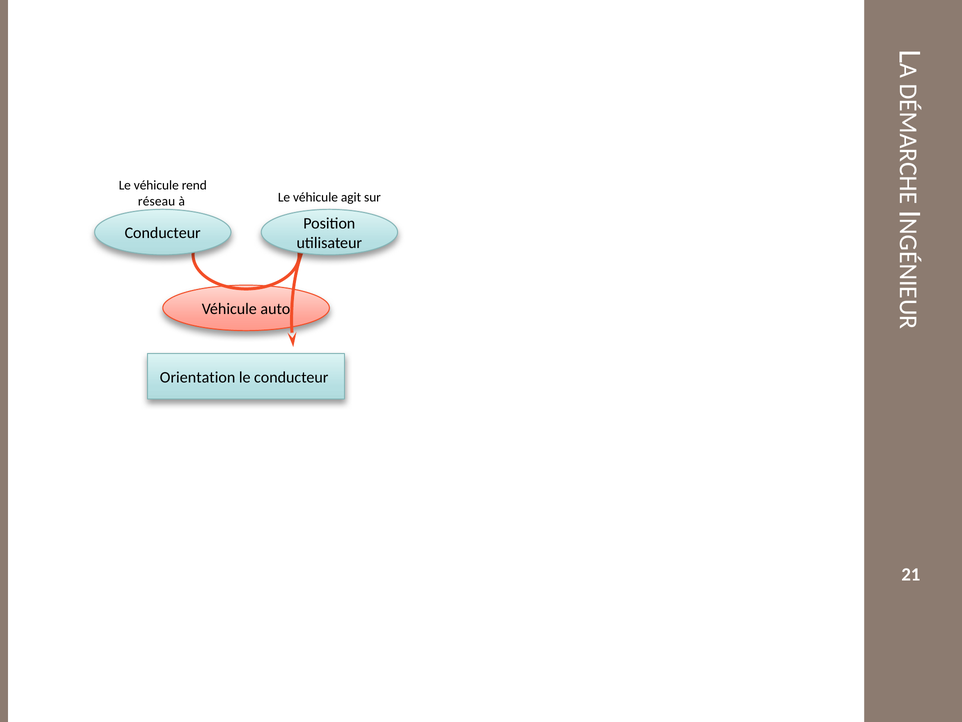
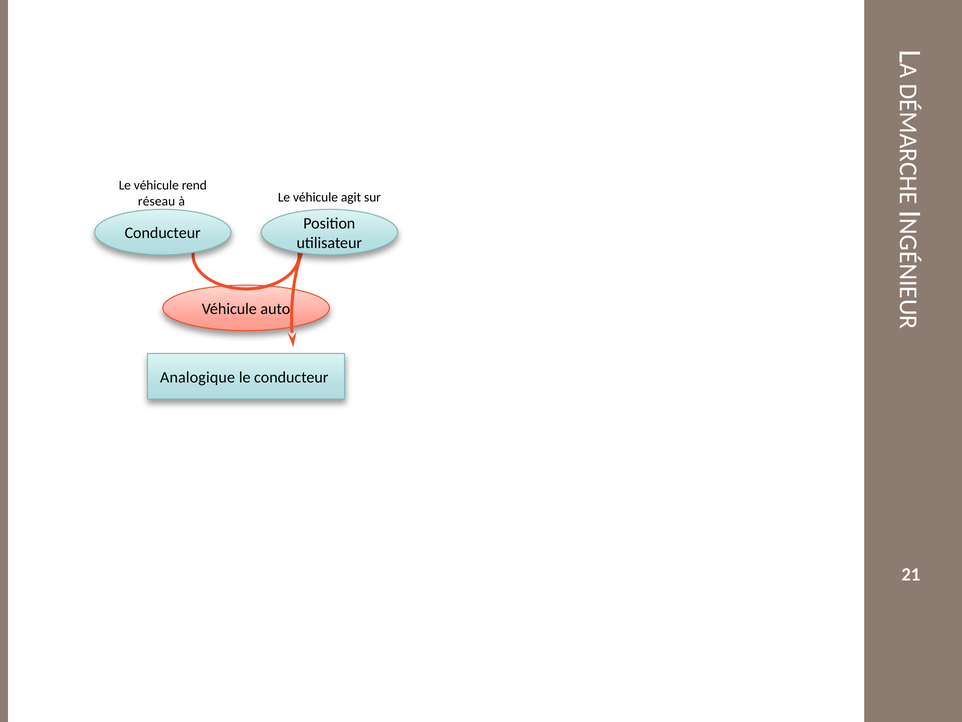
Orientation: Orientation -> Analogique (198, 377)
